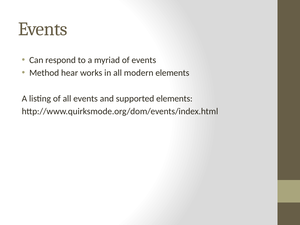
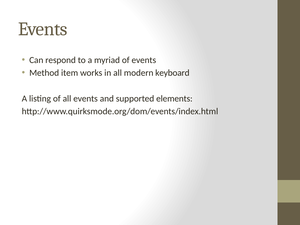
hear: hear -> item (70, 73)
modern elements: elements -> keyboard (172, 73)
